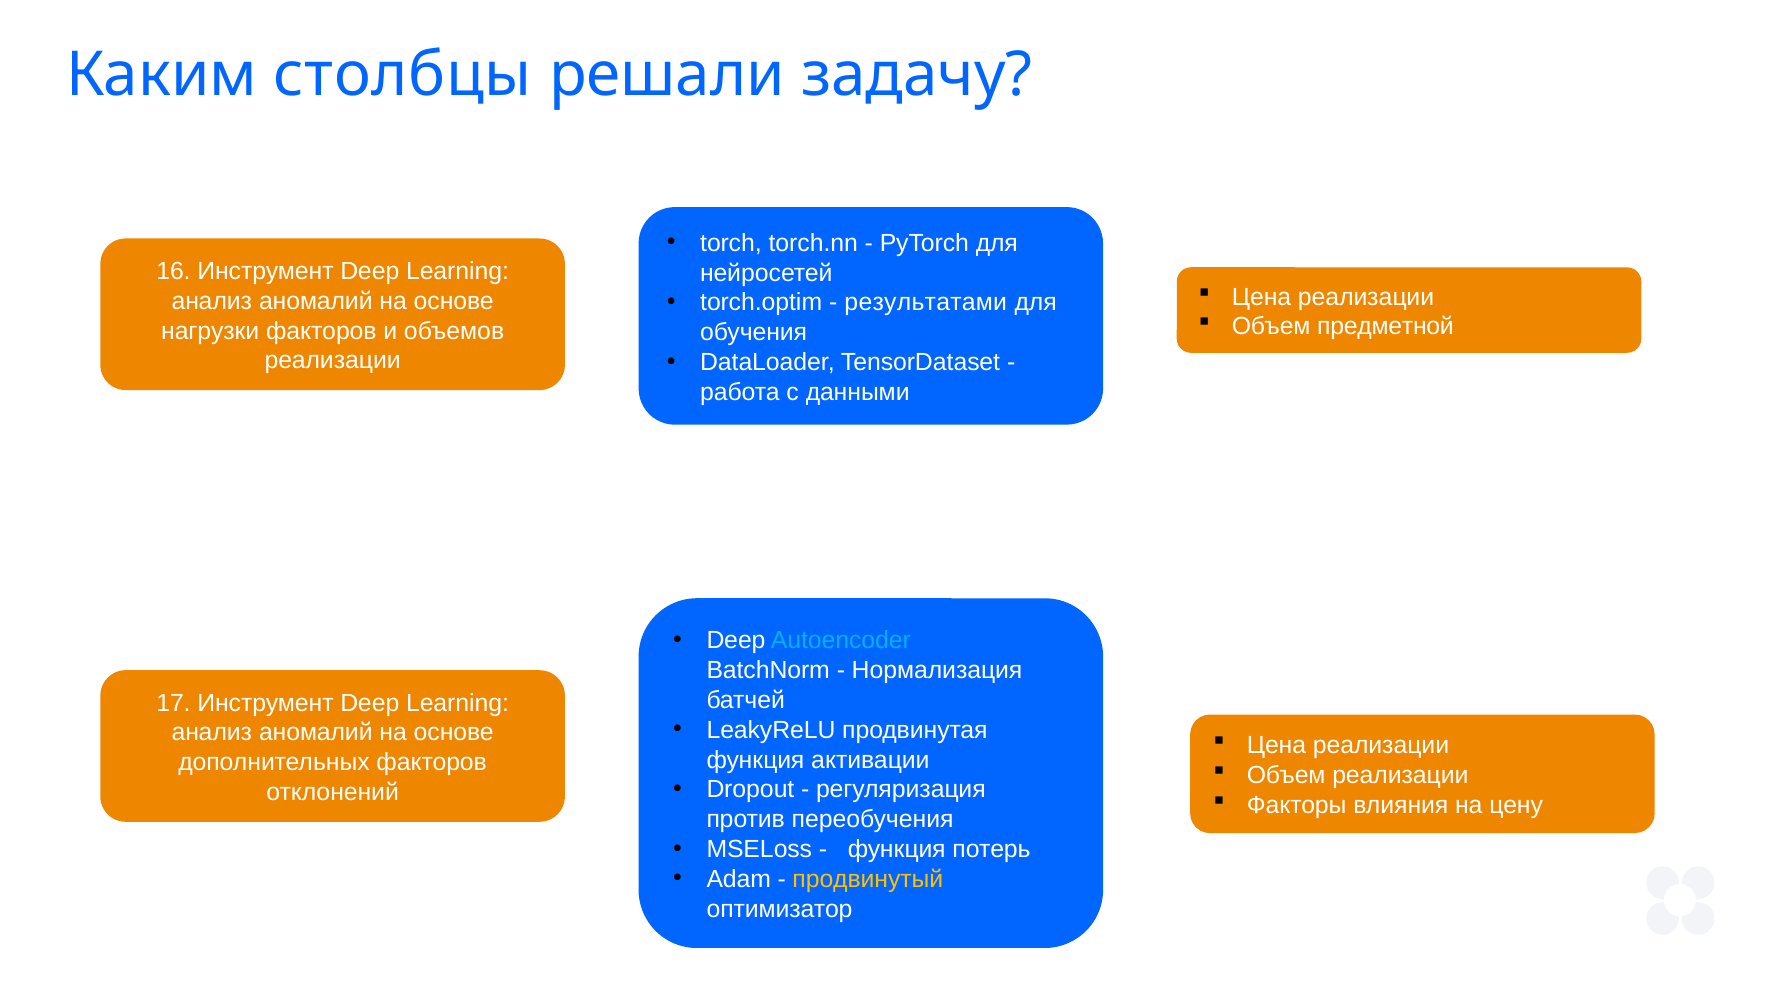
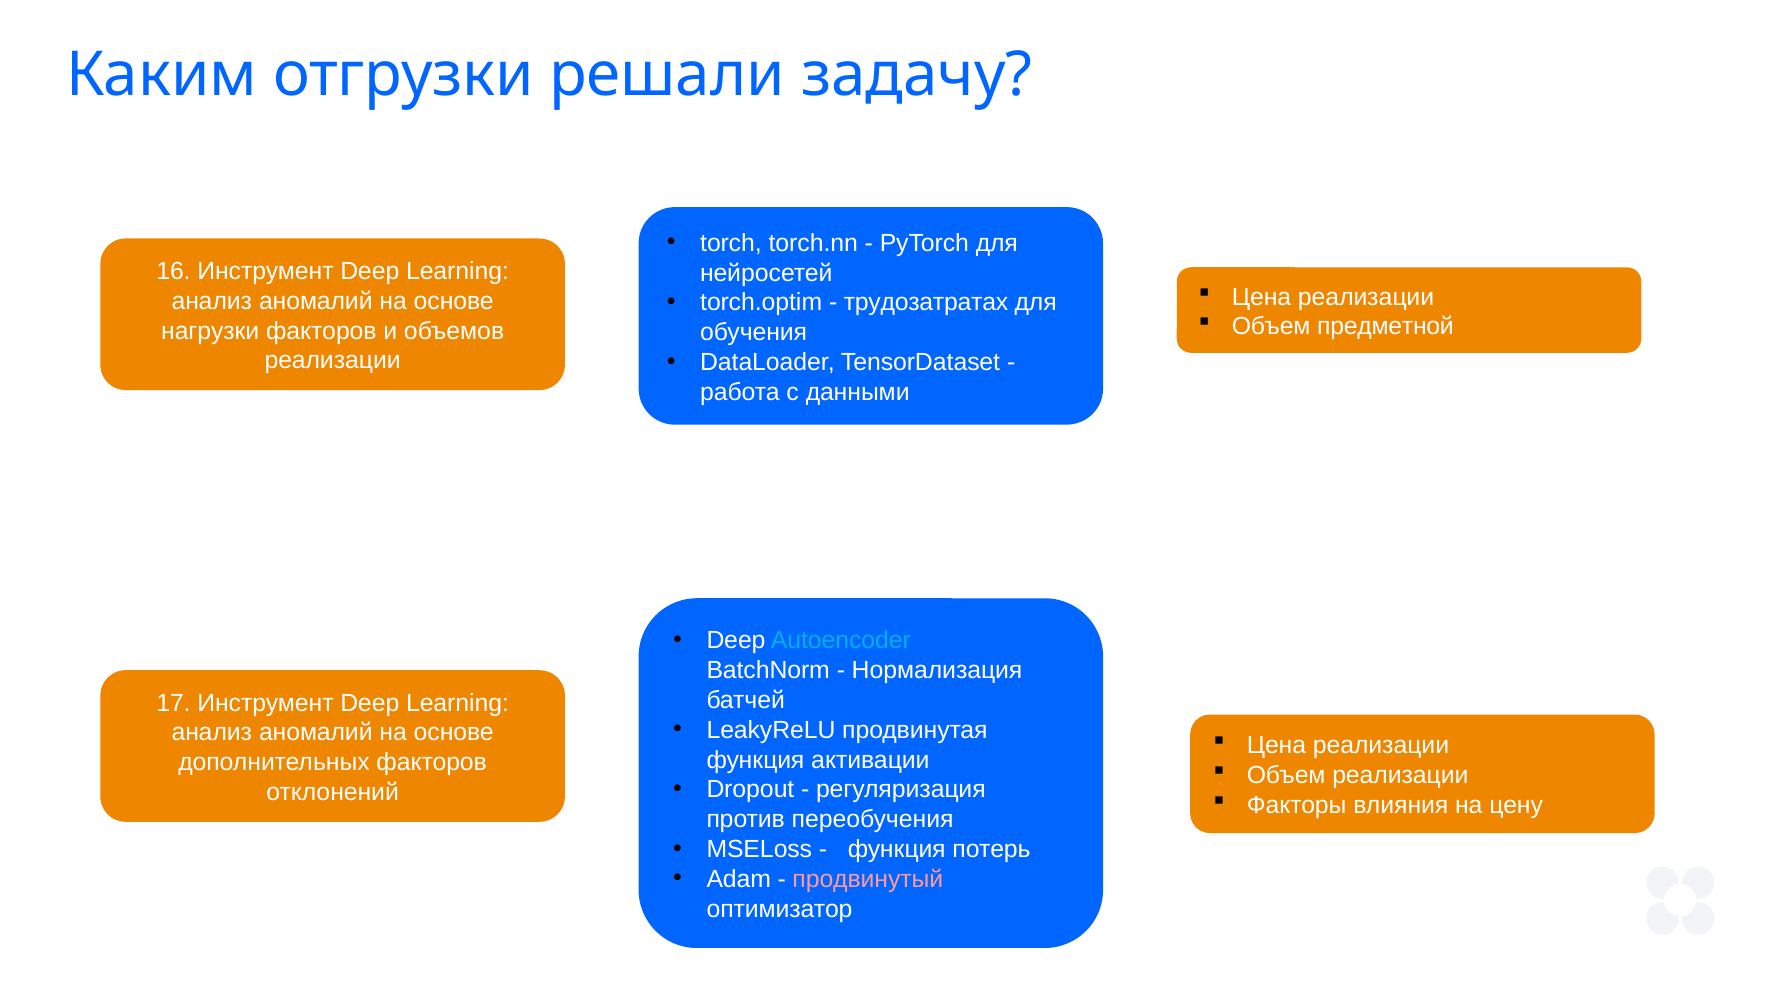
столбцы: столбцы -> отгрузки (403, 75)
результатами: результатами -> трудозатратах (926, 303)
продвинутый colour: yellow -> pink (868, 879)
